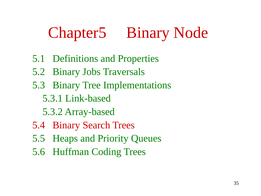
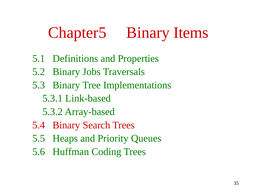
Node: Node -> Items (191, 33)
